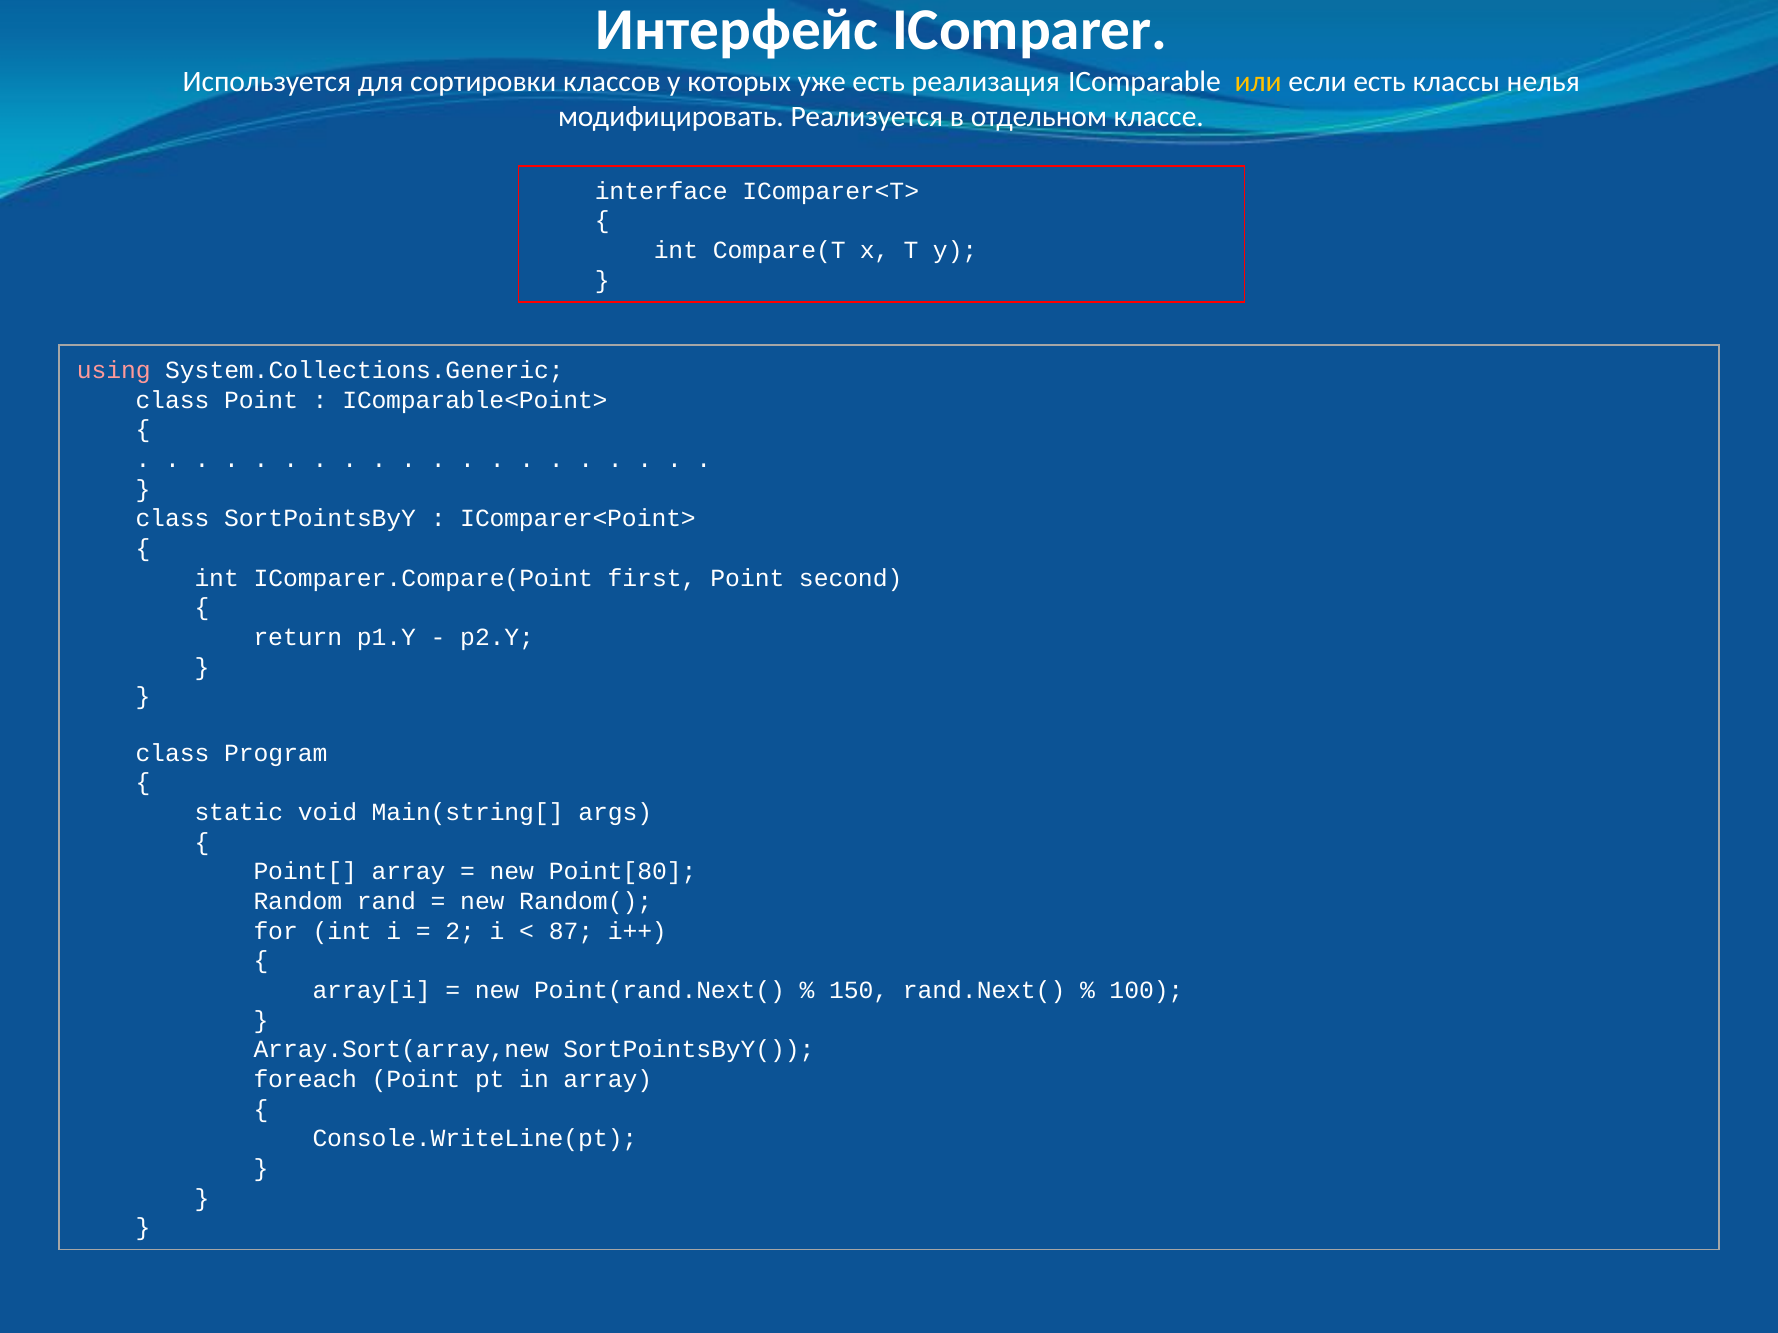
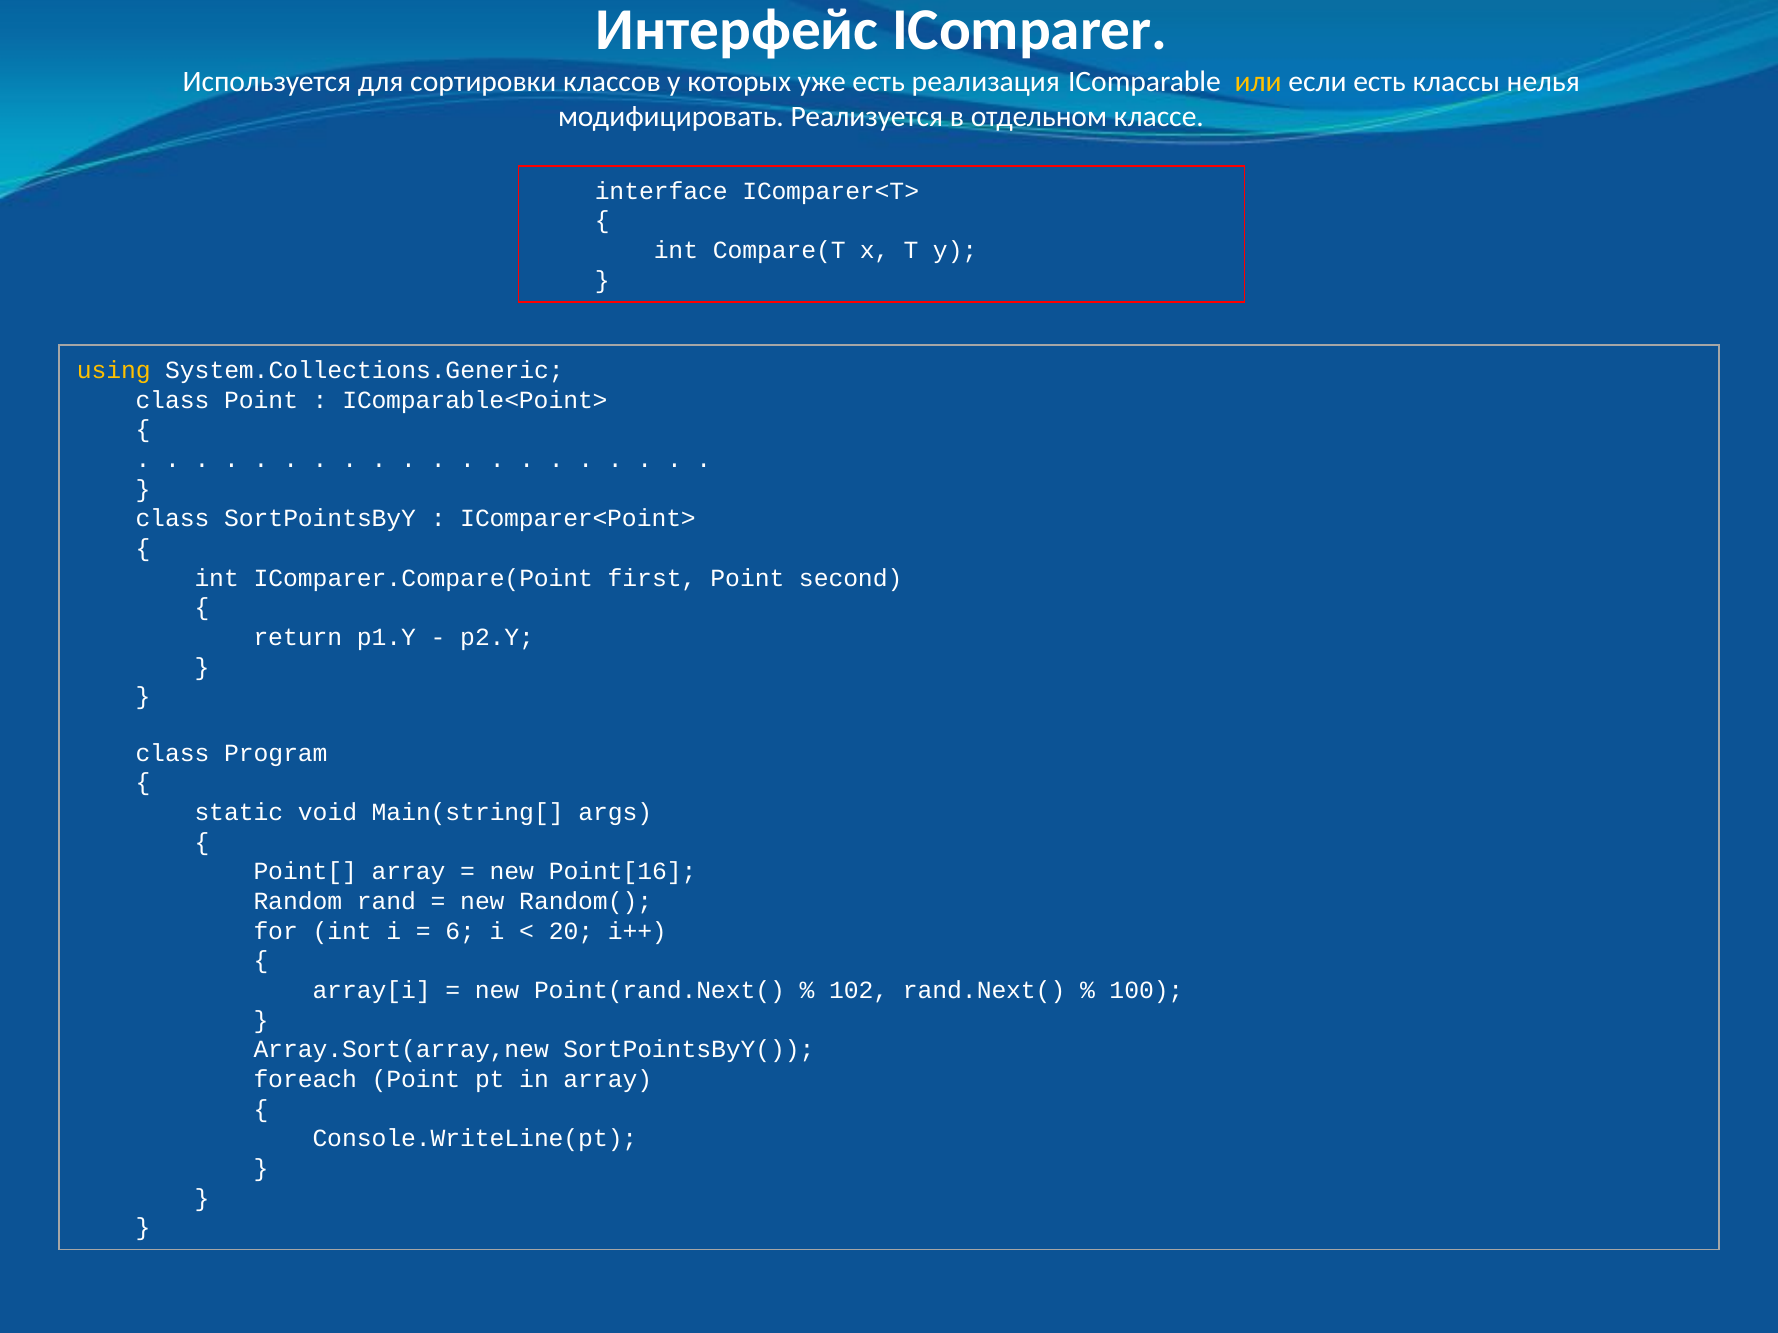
using colour: pink -> yellow (114, 370)
Point[80: Point[80 -> Point[16 (623, 872)
2: 2 -> 6 (460, 931)
87: 87 -> 20 (571, 931)
150: 150 -> 102 (859, 991)
